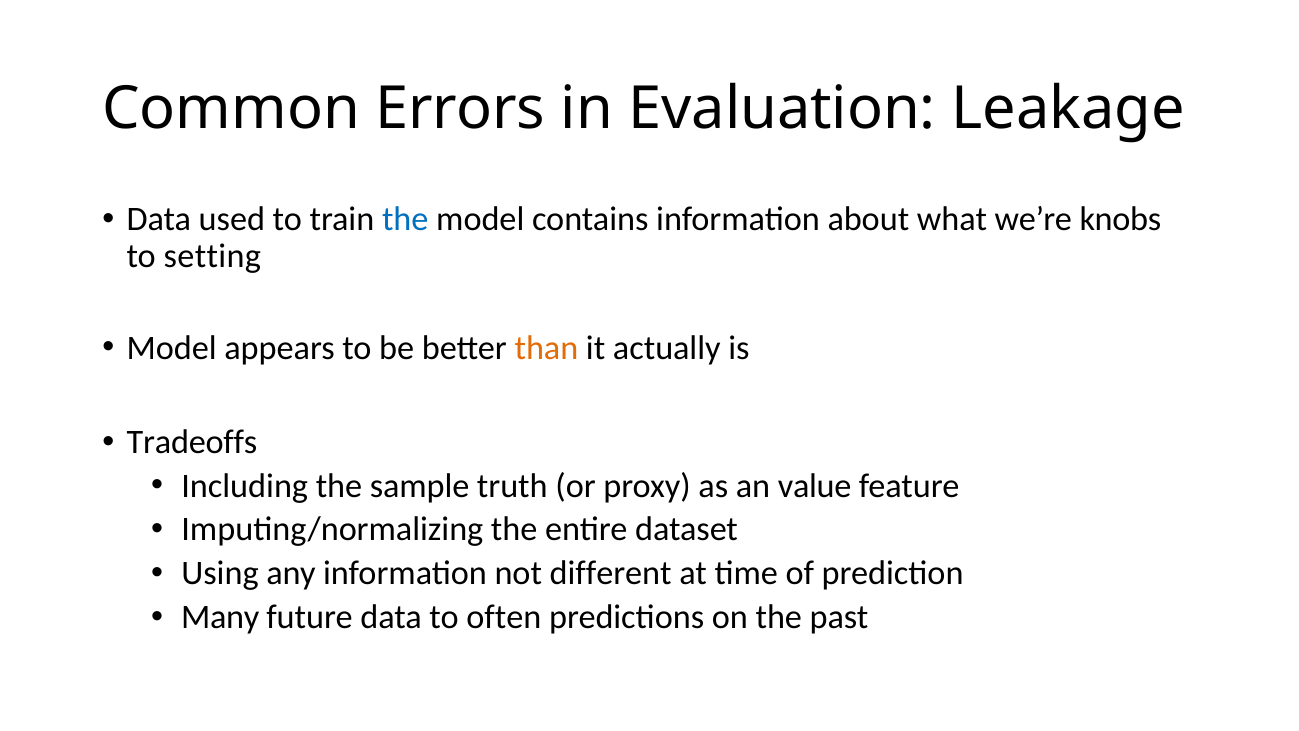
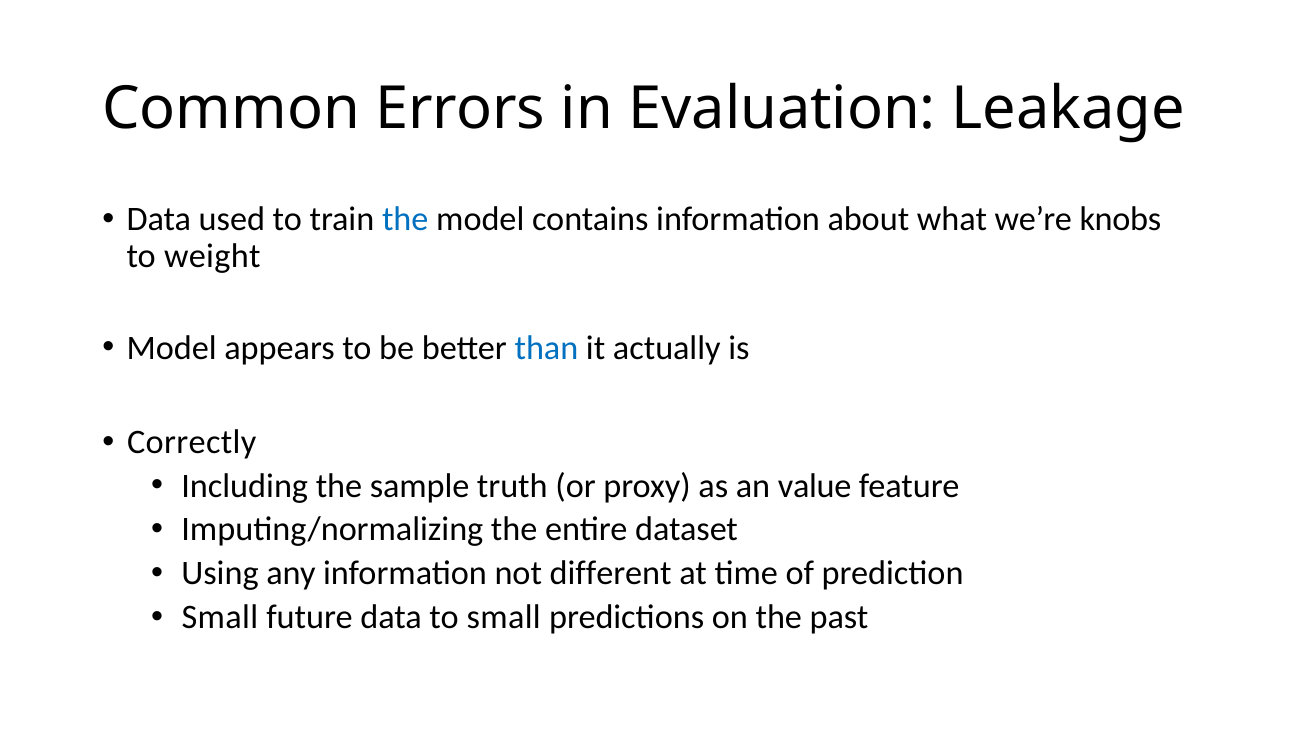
setting: setting -> weight (212, 256)
than colour: orange -> blue (546, 348)
Tradeoffs: Tradeoffs -> Correctly (192, 442)
Many: Many -> Small (220, 617)
to often: often -> small (504, 617)
